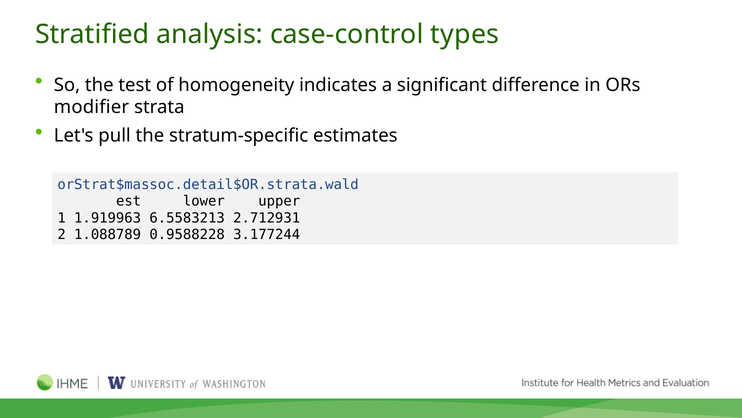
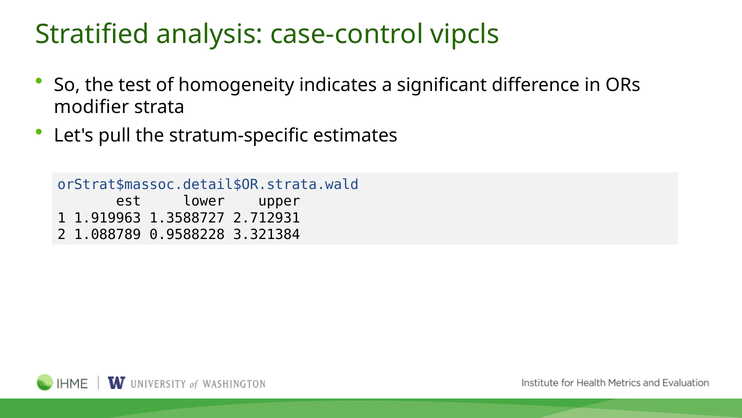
types: types -> vipcls (465, 34)
6.5583213: 6.5583213 -> 1.3588727 (187, 218)
3.177244: 3.177244 -> 3.321384 (267, 234)
